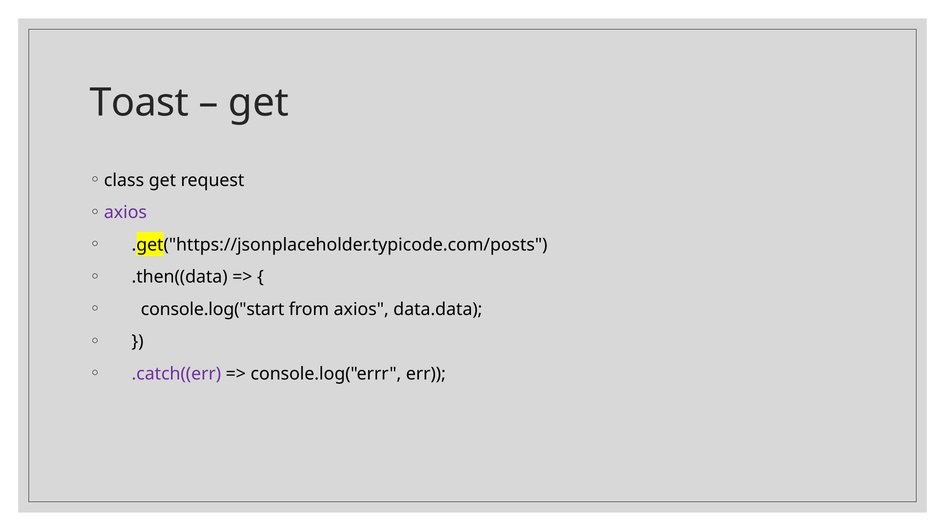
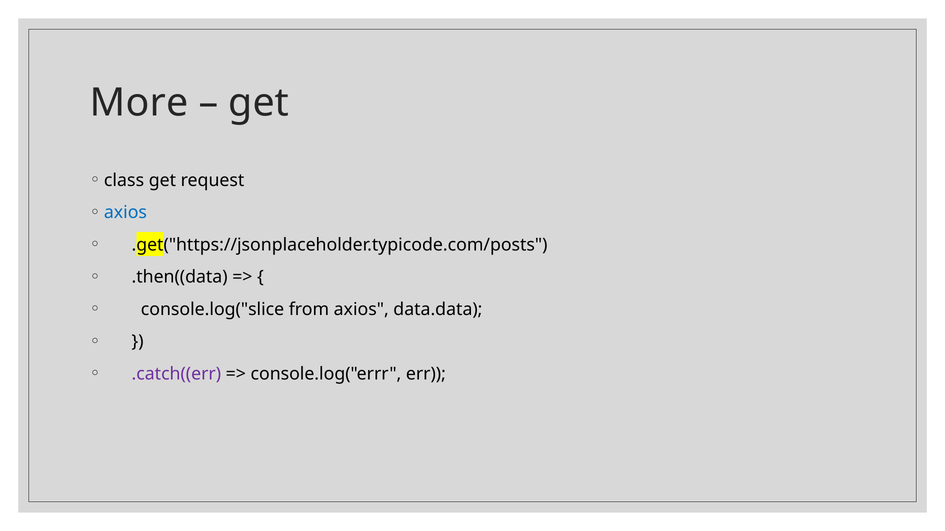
Toast: Toast -> More (139, 103)
axios colour: purple -> blue (125, 213)
console.log("start: console.log("start -> console.log("slice (213, 310)
